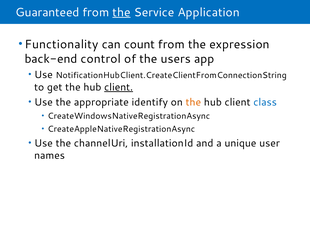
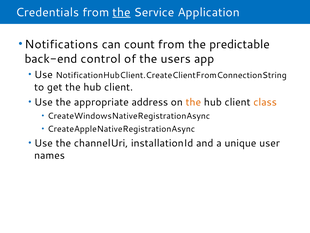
Guaranteed: Guaranteed -> Credentials (47, 12)
Functionality: Functionality -> Notifications (61, 44)
expression: expression -> predictable (240, 44)
client underline: present -> none (119, 87)
identify: identify -> address (150, 102)
class colour: blue -> orange (265, 102)
